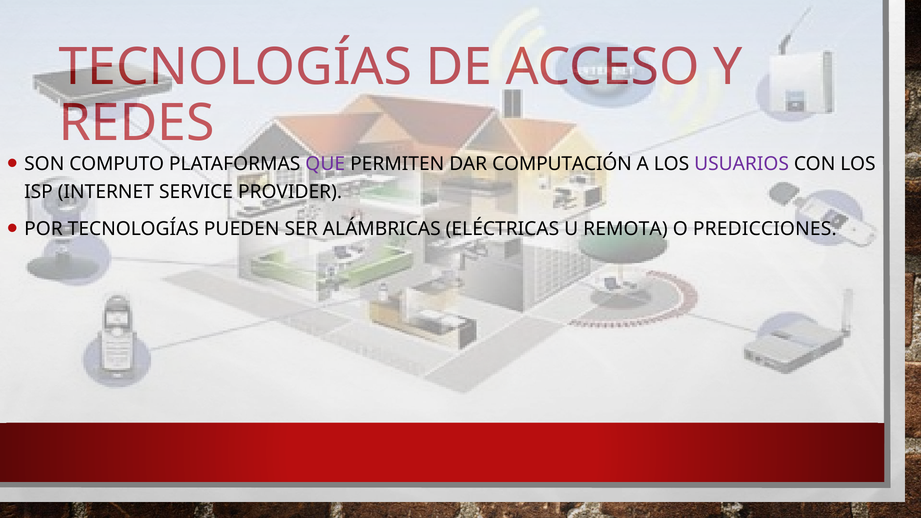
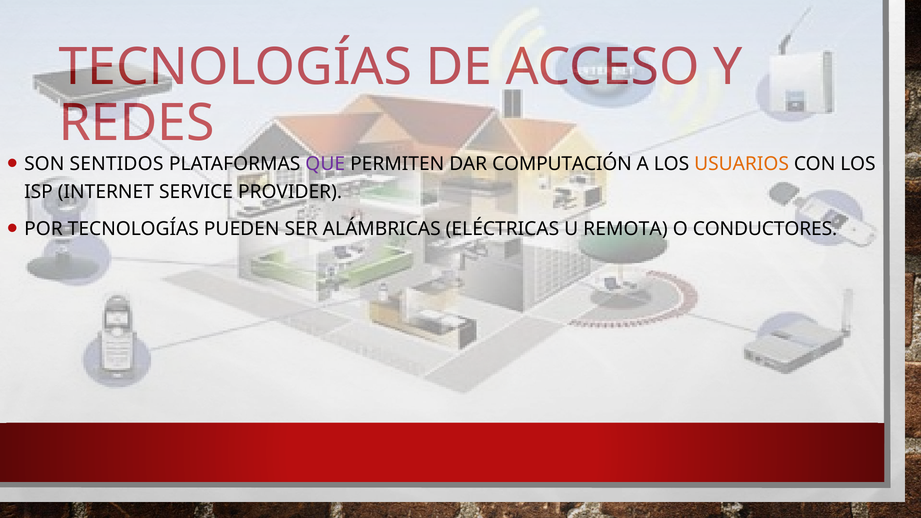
COMPUTO: COMPUTO -> SENTIDOS (116, 164)
USUARIOS colour: purple -> orange (742, 164)
PREDICCIONES: PREDICCIONES -> CONDUCTORES (765, 229)
